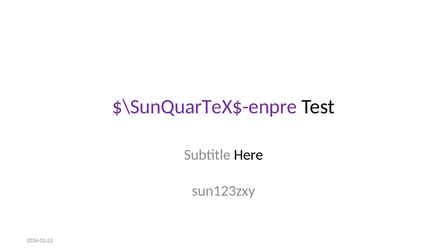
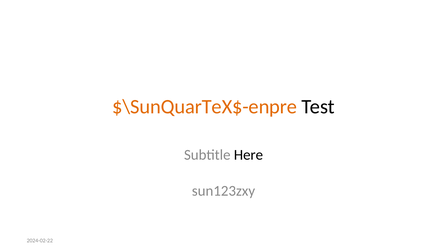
$\SunQuarTeX$-enpre colour: purple -> orange (205, 106)
